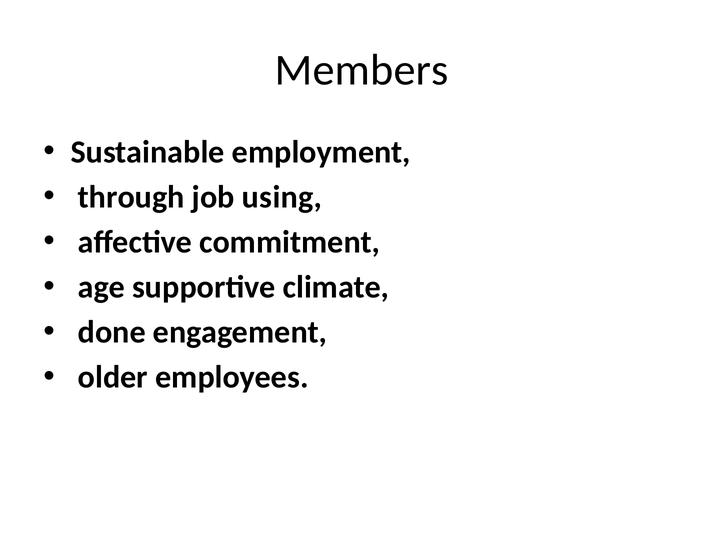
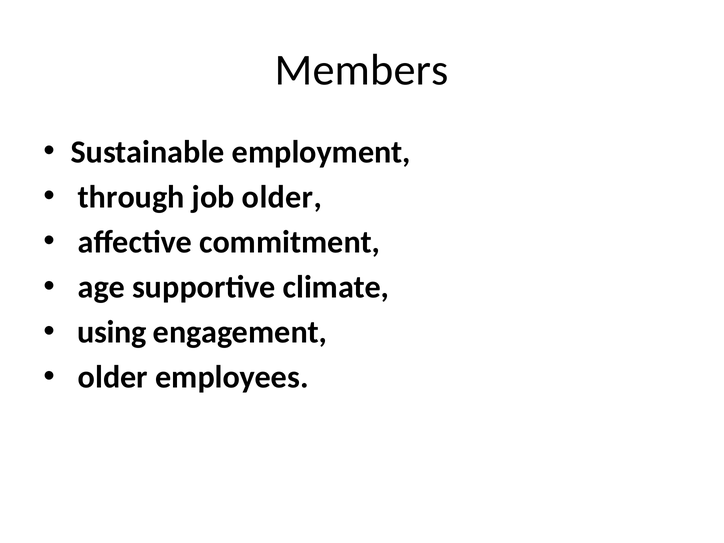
job using: using -> older (282, 197)
done: done -> using (112, 332)
